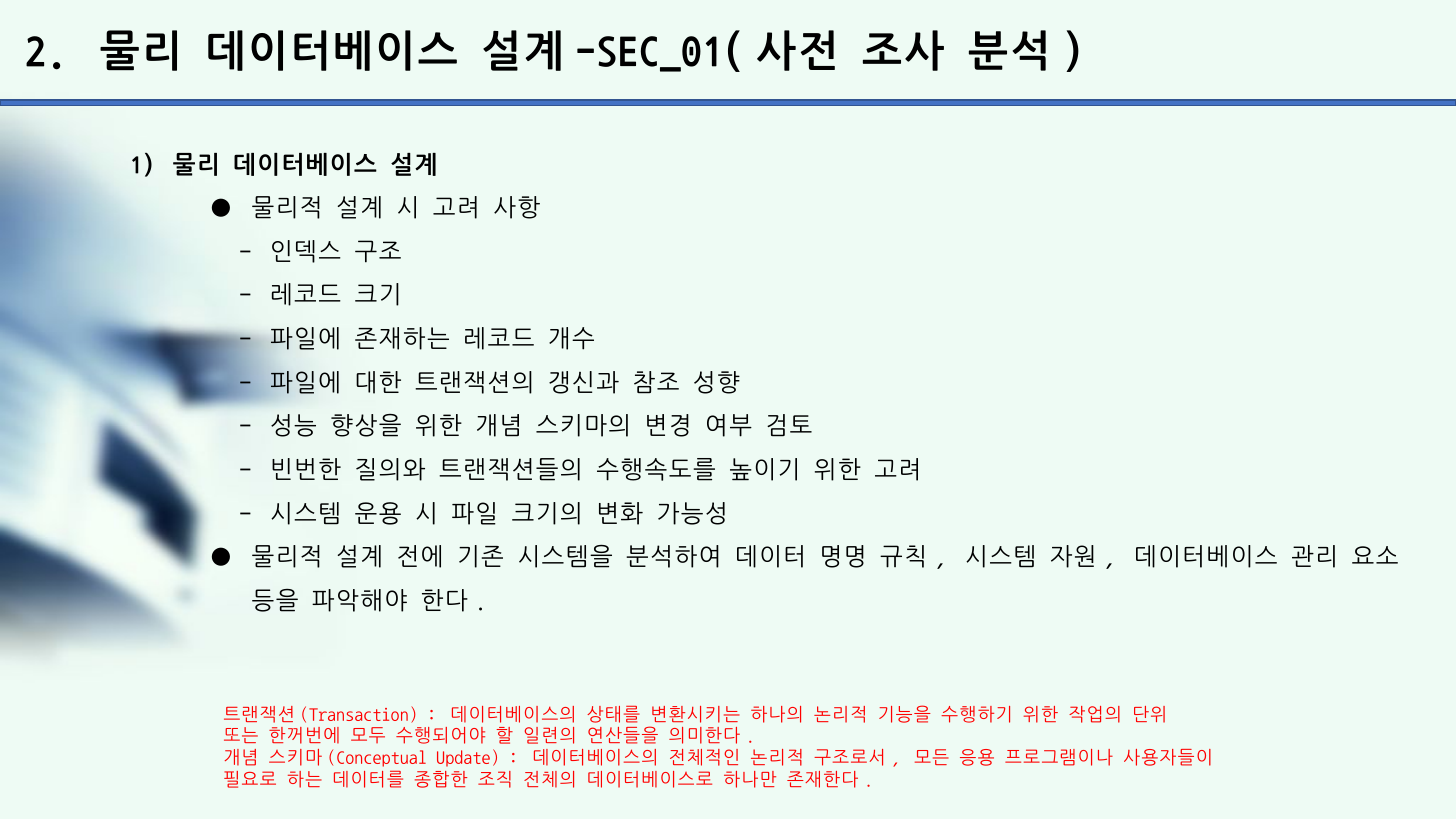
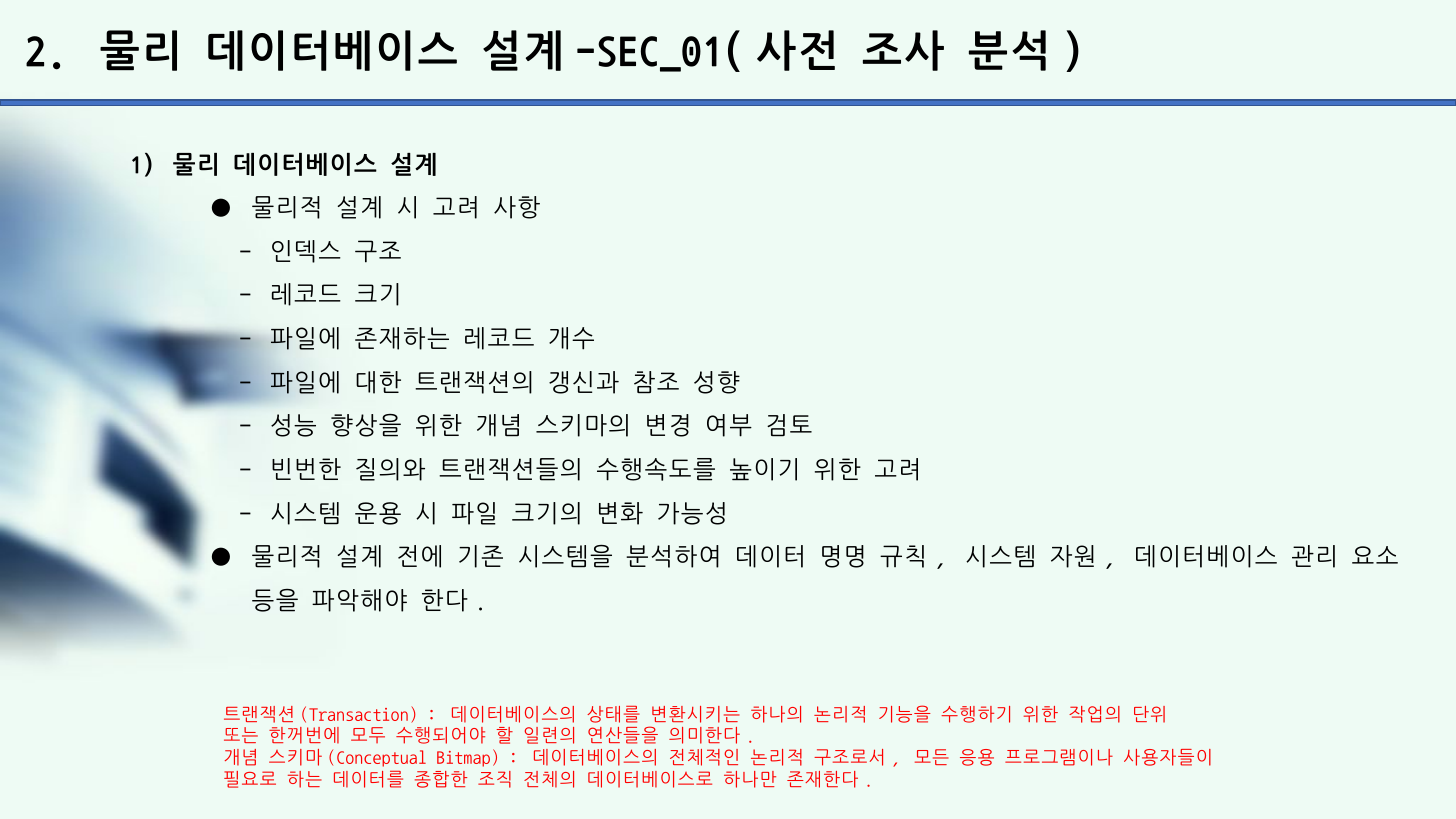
Update: Update -> Bitmap (468, 758)
